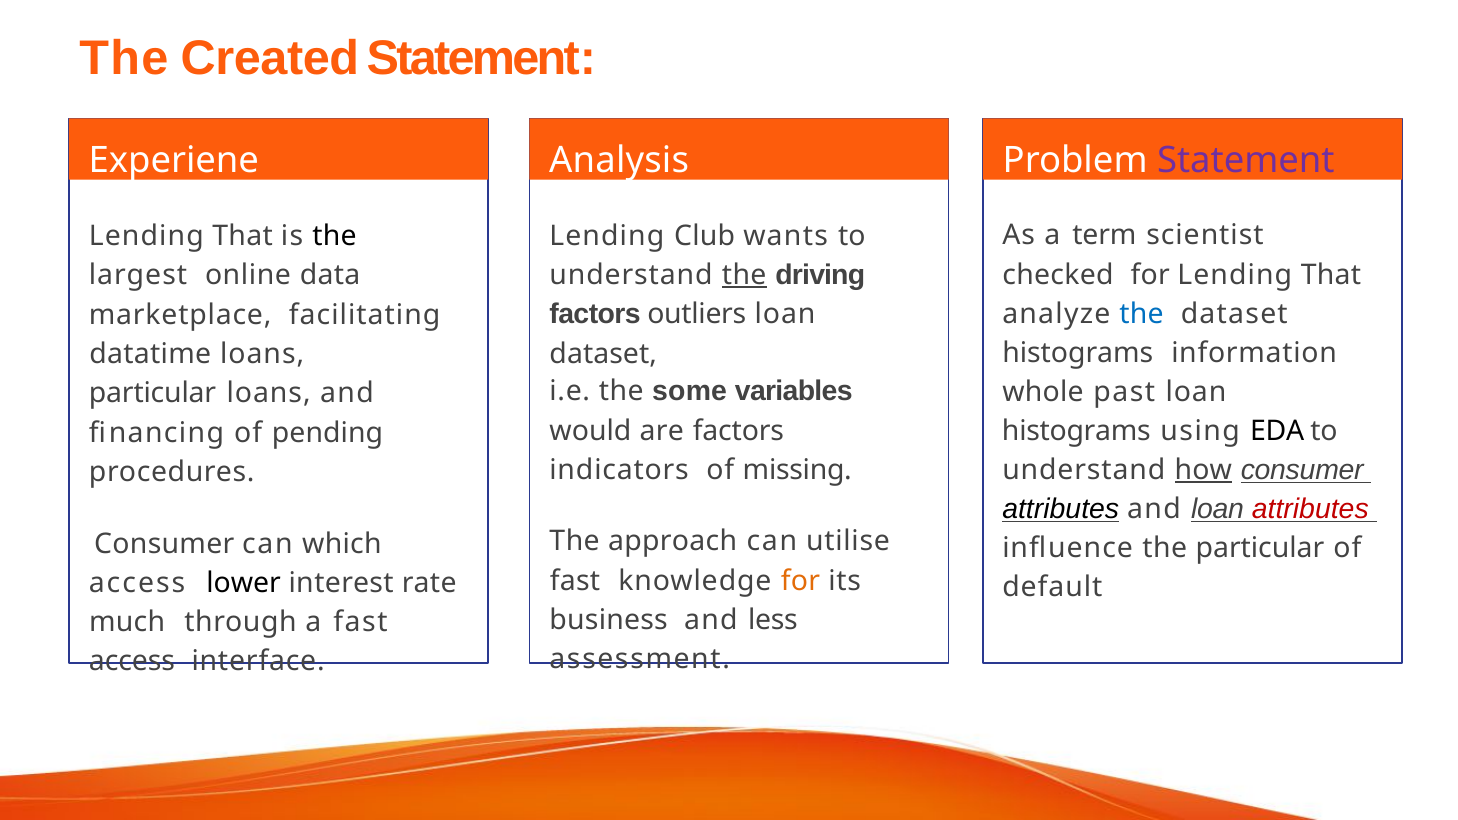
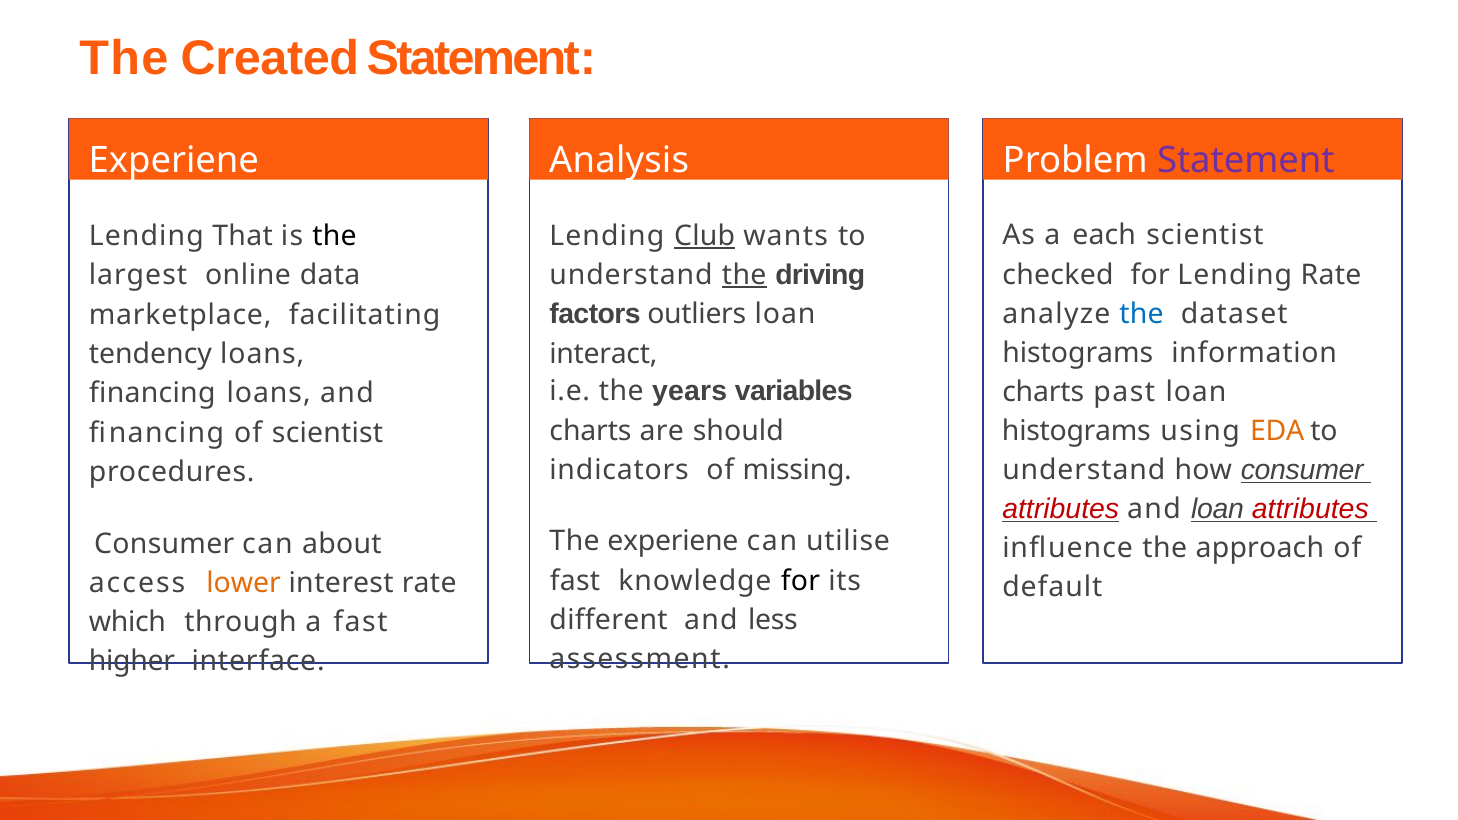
term: term -> each (1104, 236)
Club underline: none -> present (705, 236)
for Lending That: That -> Rate (1331, 275)
dataset: dataset -> interact (603, 354)
datatime: datatime -> tendency (150, 354)
some: some -> years (690, 391)
whole: whole -> charts (1043, 392)
particular: particular -> financing (152, 394)
would: would -> charts (591, 431)
are factors: factors -> should (738, 431)
EDA colour: black -> orange (1277, 431)
of pending: pending -> scientist (328, 433)
how underline: present -> none (1203, 470)
attributes colour: black -> red (1061, 509)
The approach: approach -> experiene (673, 541)
which: which -> about (342, 544)
the particular: particular -> approach (1260, 548)
for colour: orange -> black (800, 581)
lower colour: black -> orange (244, 583)
business: business -> different (609, 620)
much: much -> which (127, 622)
access: access -> higher (132, 661)
